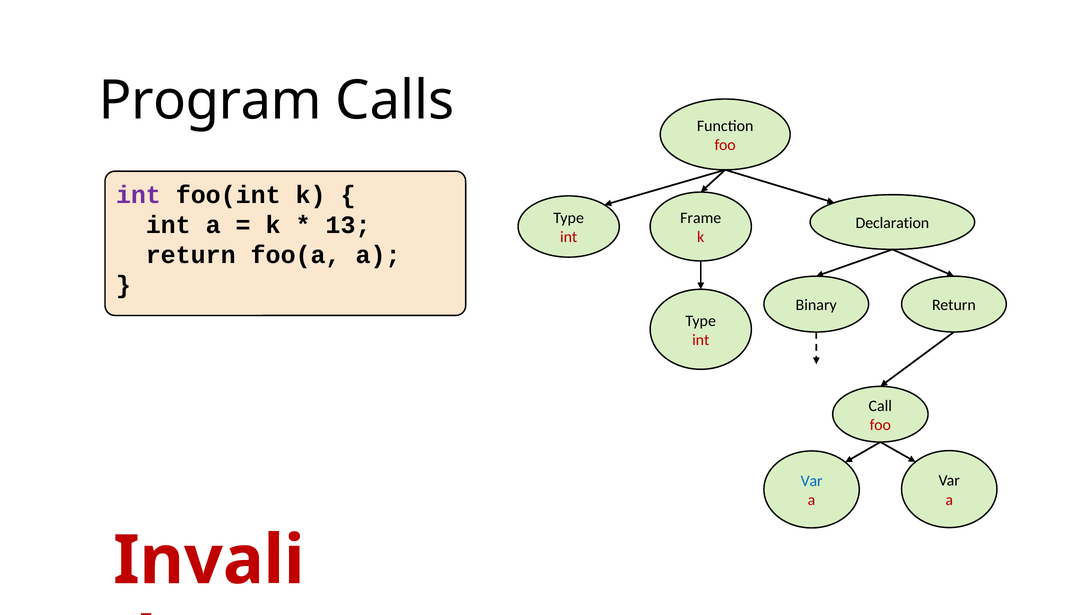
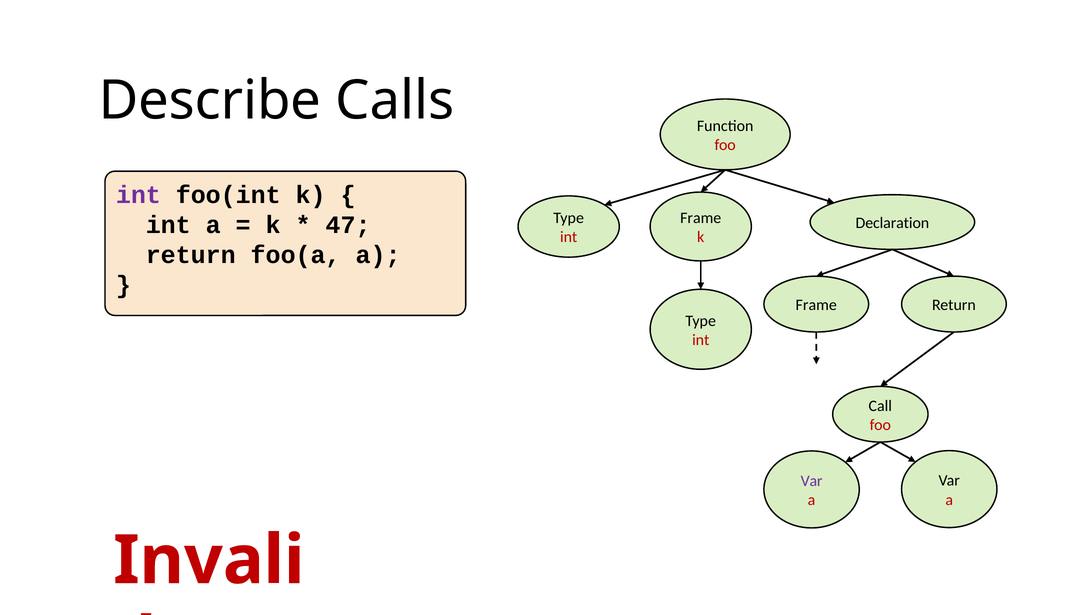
Program: Program -> Describe (210, 100)
13: 13 -> 47 (348, 225)
Binary: Binary -> Frame (816, 305)
Var colour: blue -> purple (812, 480)
